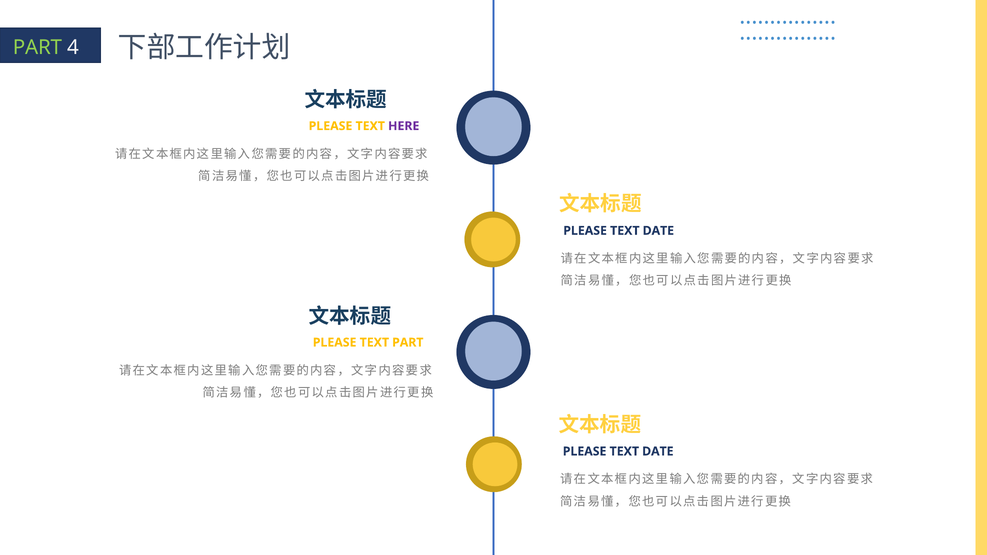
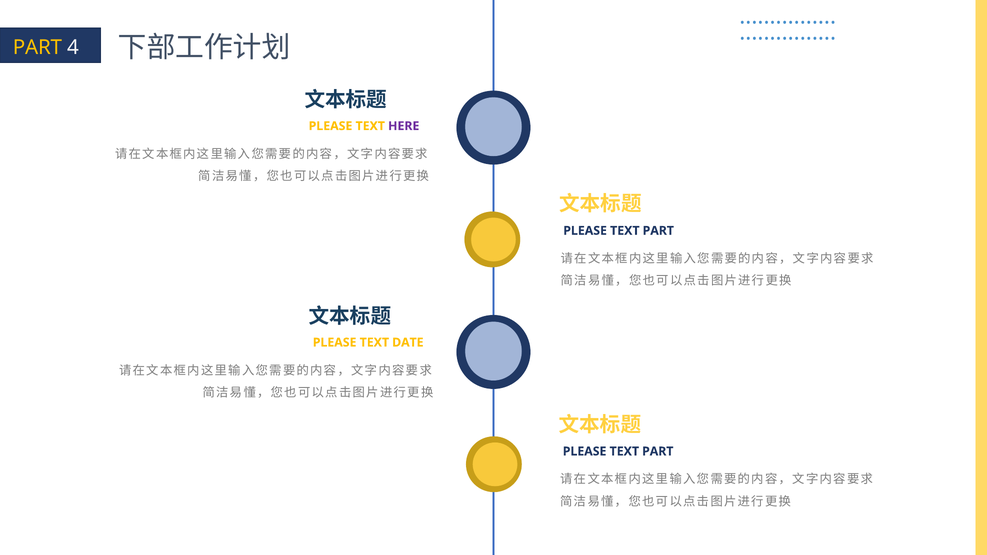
PART colour: light green -> yellow (37, 47)
DATE: DATE -> PART (658, 231)
TEXT PART: PART -> DATE (408, 343)
DATE: DATE -> PART (658, 452)
